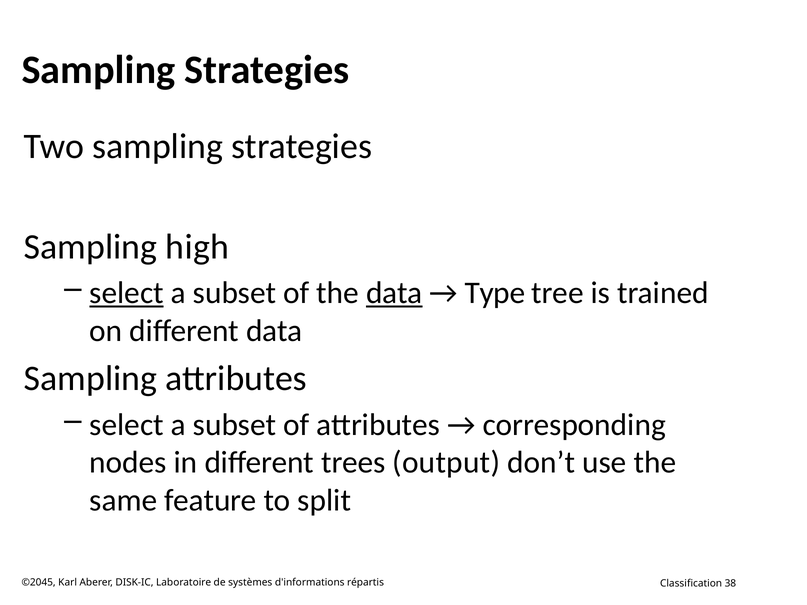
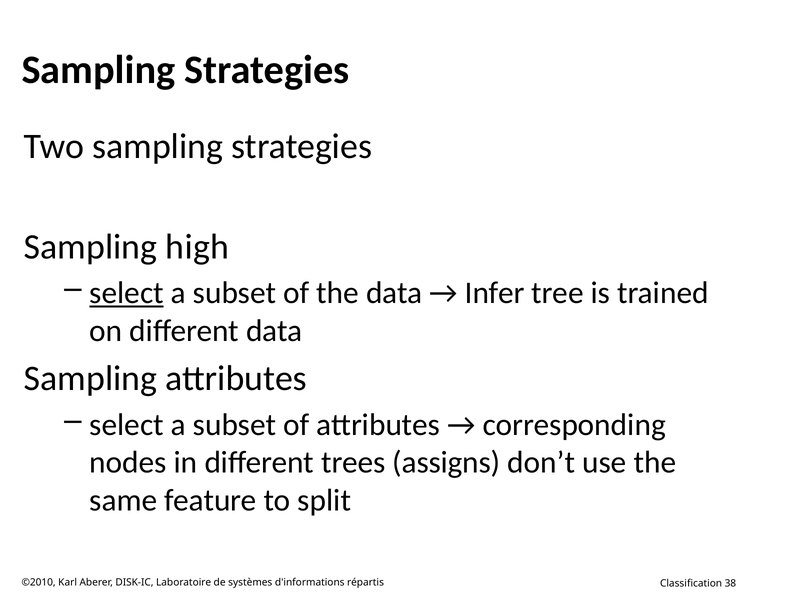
data underline: present -> none (394, 293)
Type: Type -> Infer (495, 293)
output: output -> assigns (446, 463)
©2045: ©2045 -> ©2010 (39, 582)
